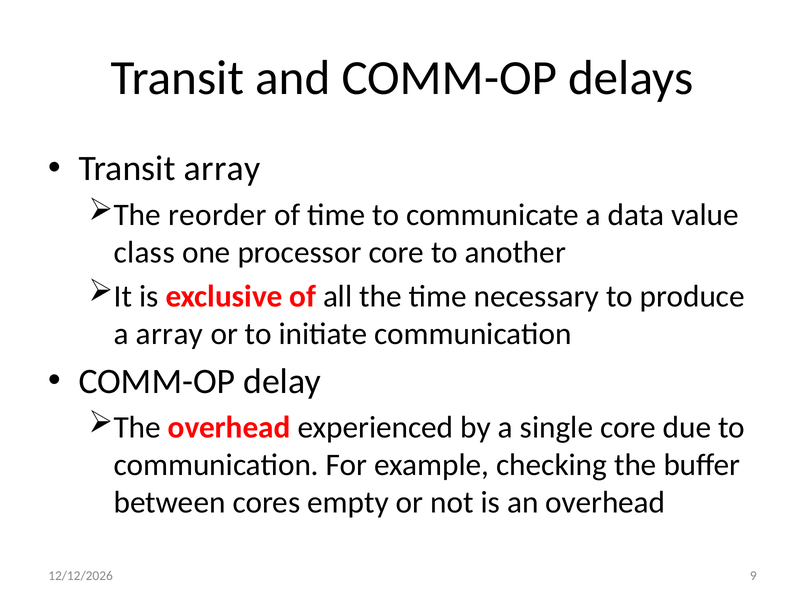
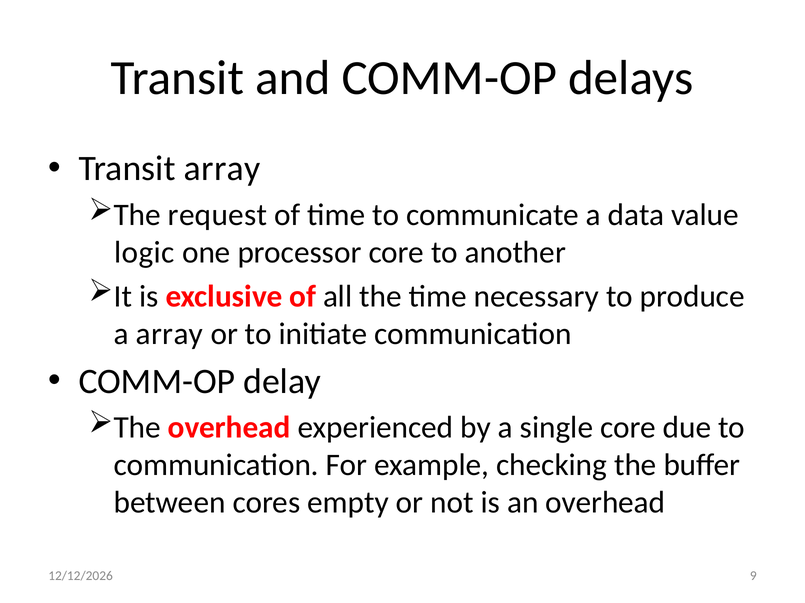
reorder: reorder -> request (217, 215)
class: class -> logic (144, 253)
